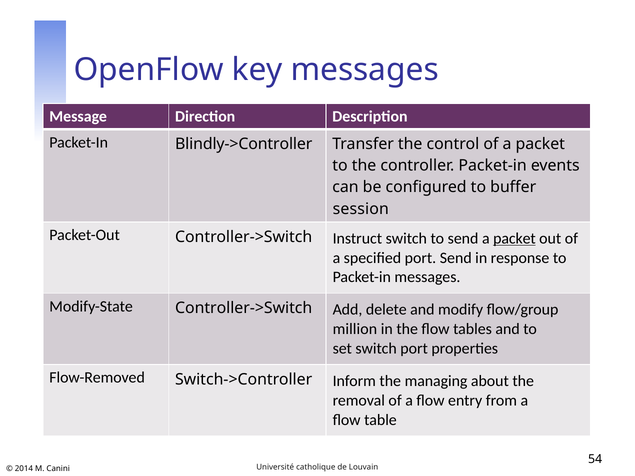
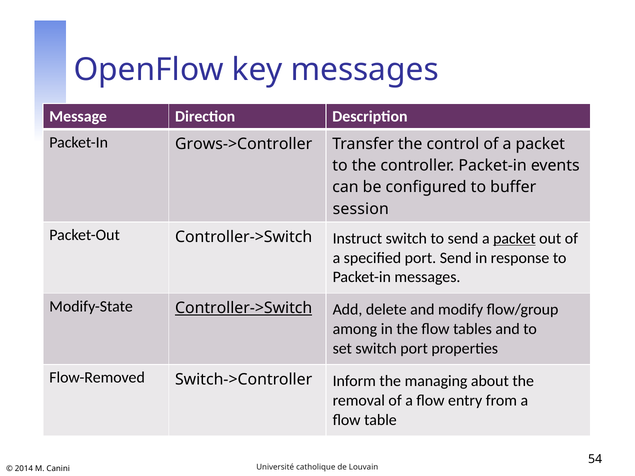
Blindly->Controller: Blindly->Controller -> Grows->Controller (244, 144)
Controller->Switch underline: none -> present (244, 308)
million: million -> among (355, 329)
